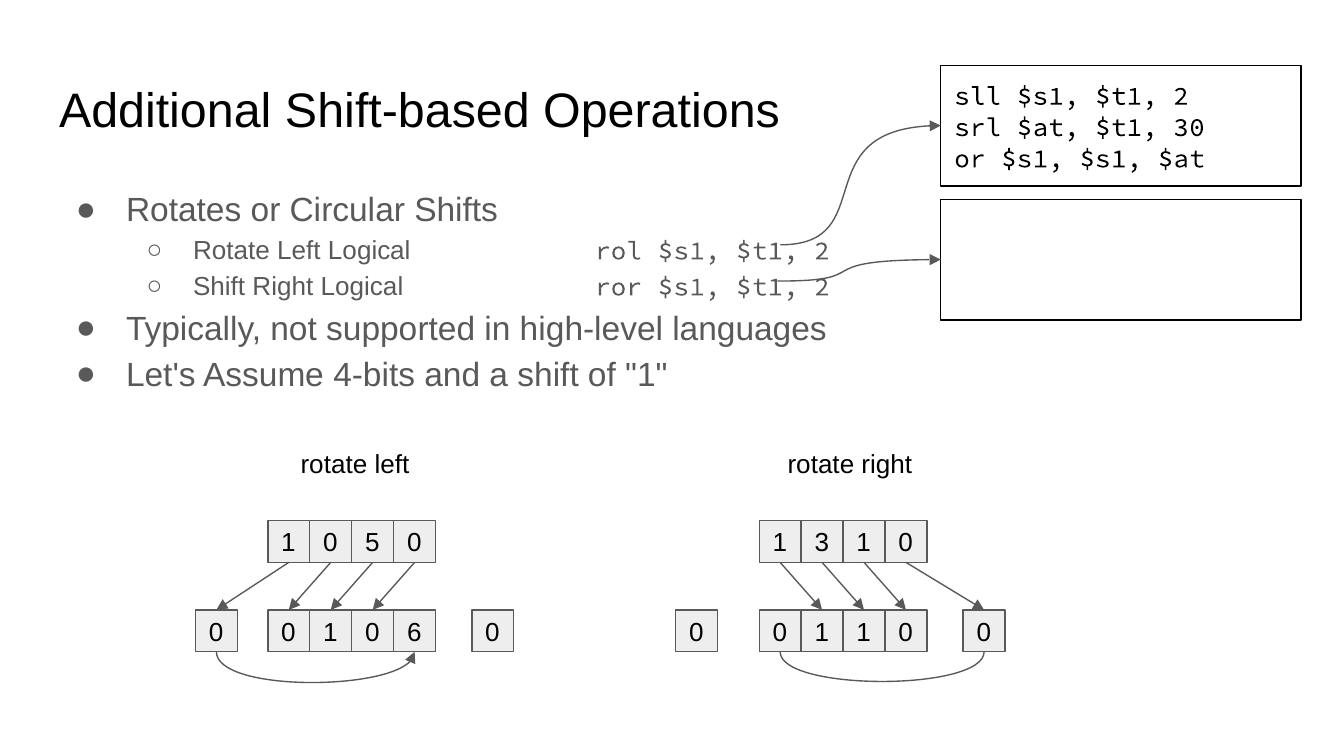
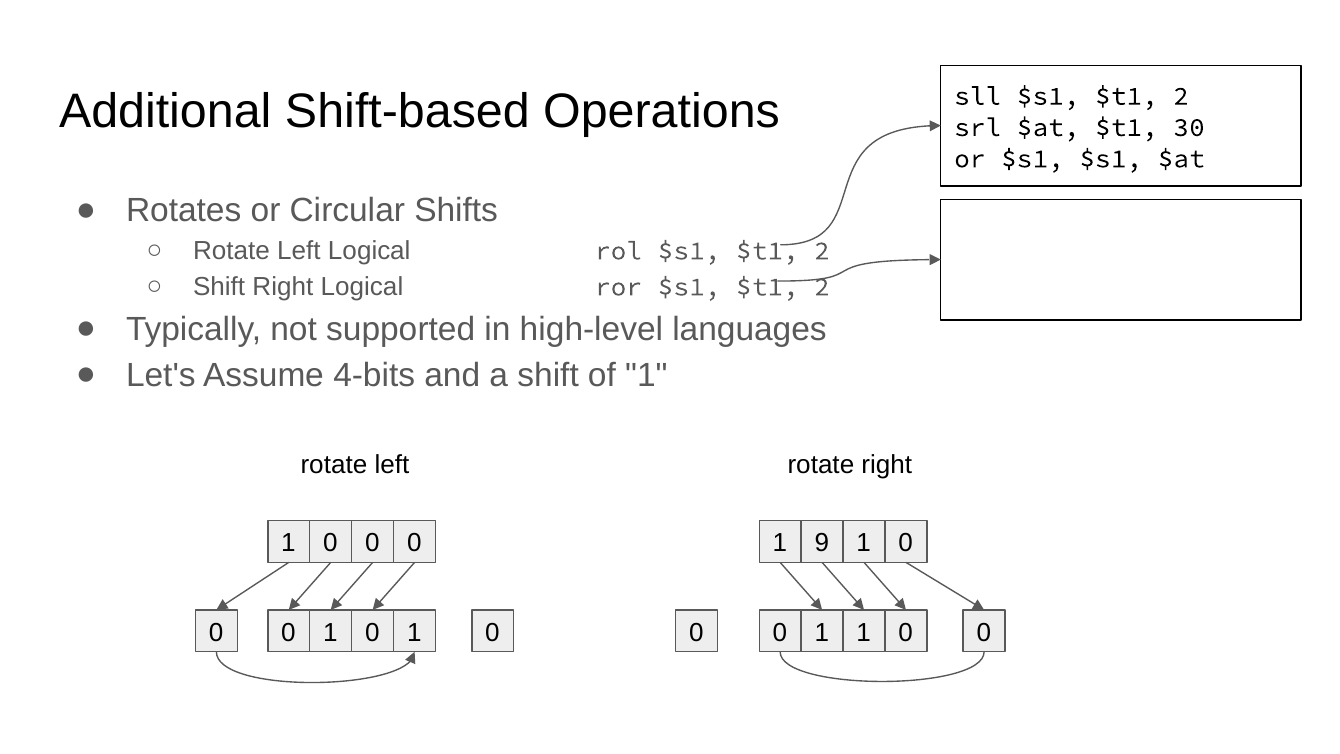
5: 5 -> 0 (372, 543)
3: 3 -> 9 (822, 543)
1 0 6: 6 -> 1 (414, 632)
